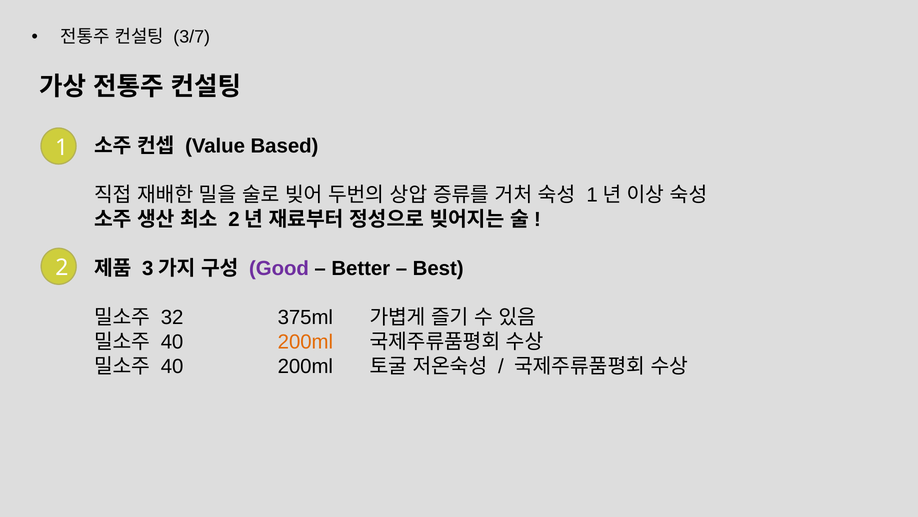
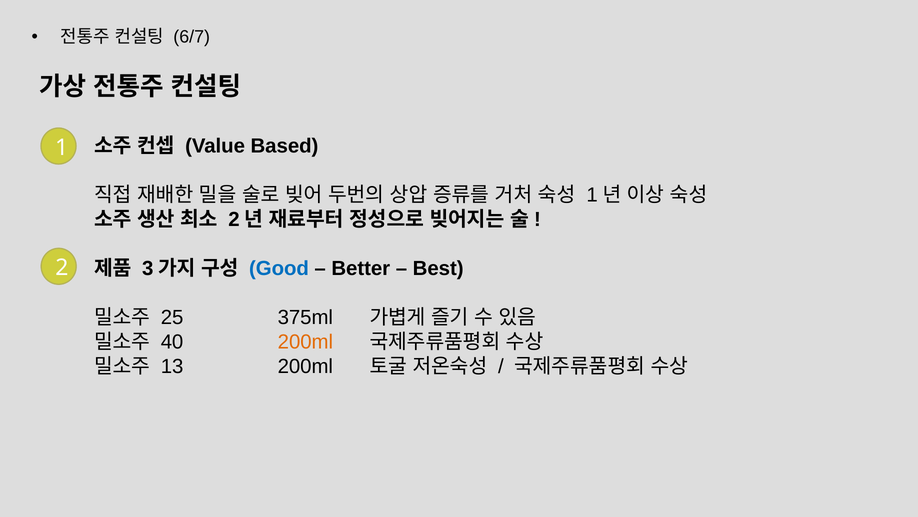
3/7: 3/7 -> 6/7 (192, 37)
Good colour: purple -> blue (279, 268)
32: 32 -> 25 (172, 317)
40: 40 -> 13 (172, 366)
